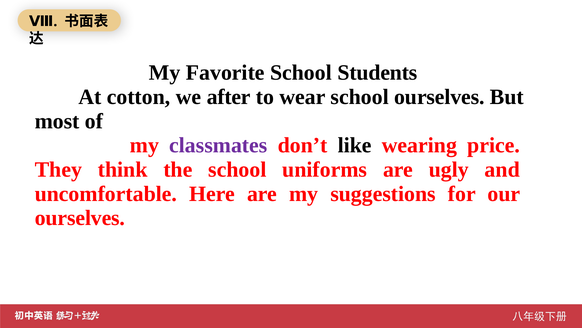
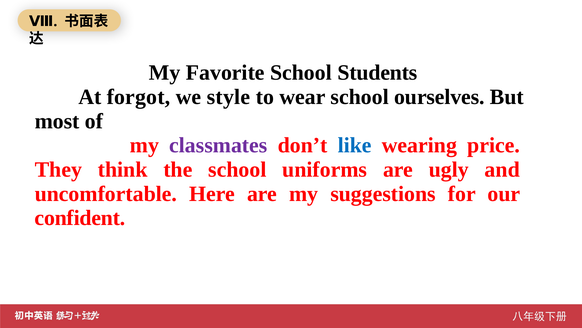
cotton: cotton -> forgot (139, 97)
after: after -> style (228, 97)
like colour: black -> blue (355, 145)
ourselves: ourselves -> confident (80, 218)
